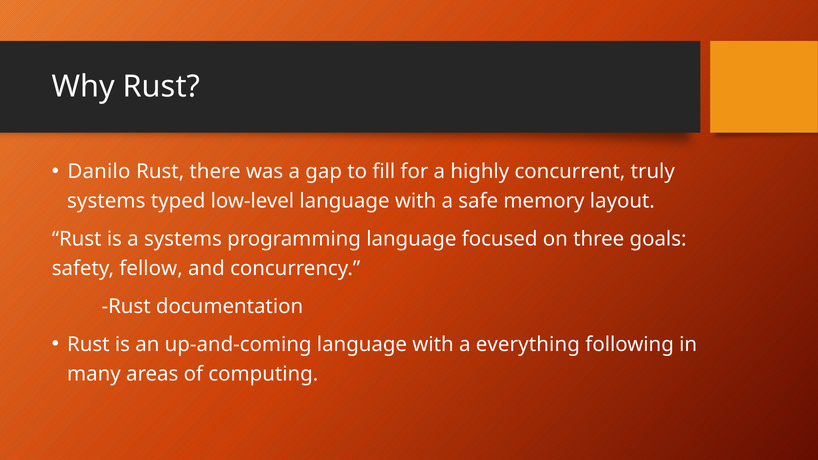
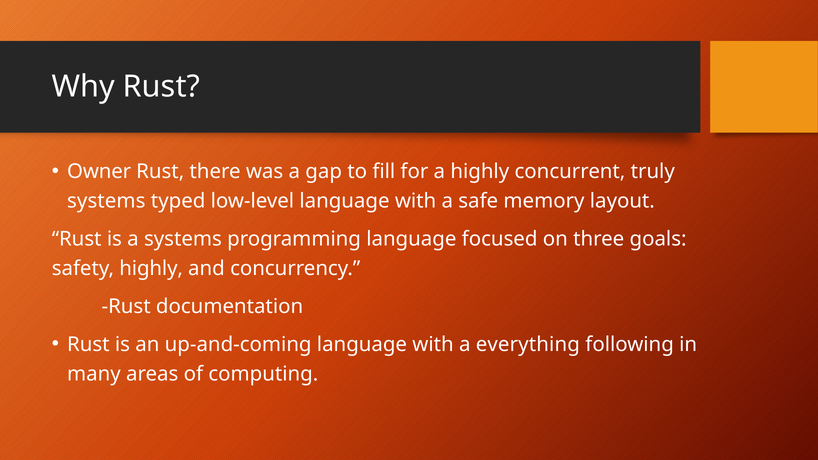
Danilo: Danilo -> Owner (99, 172)
safety fellow: fellow -> highly (151, 269)
